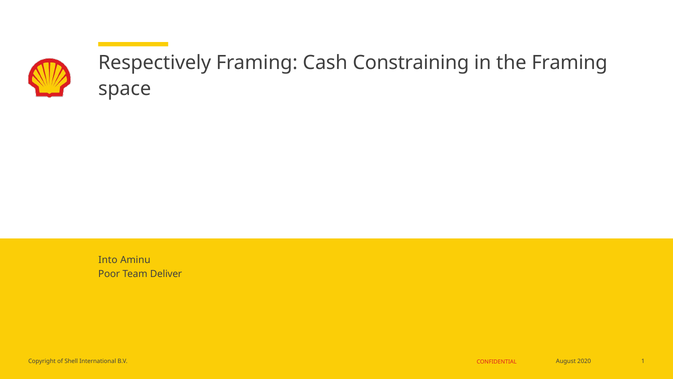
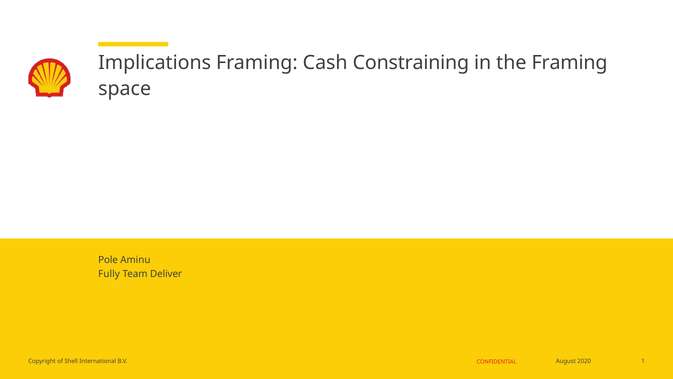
Respectively: Respectively -> Implications (155, 63)
Into: Into -> Pole (108, 260)
Poor: Poor -> Fully (109, 274)
